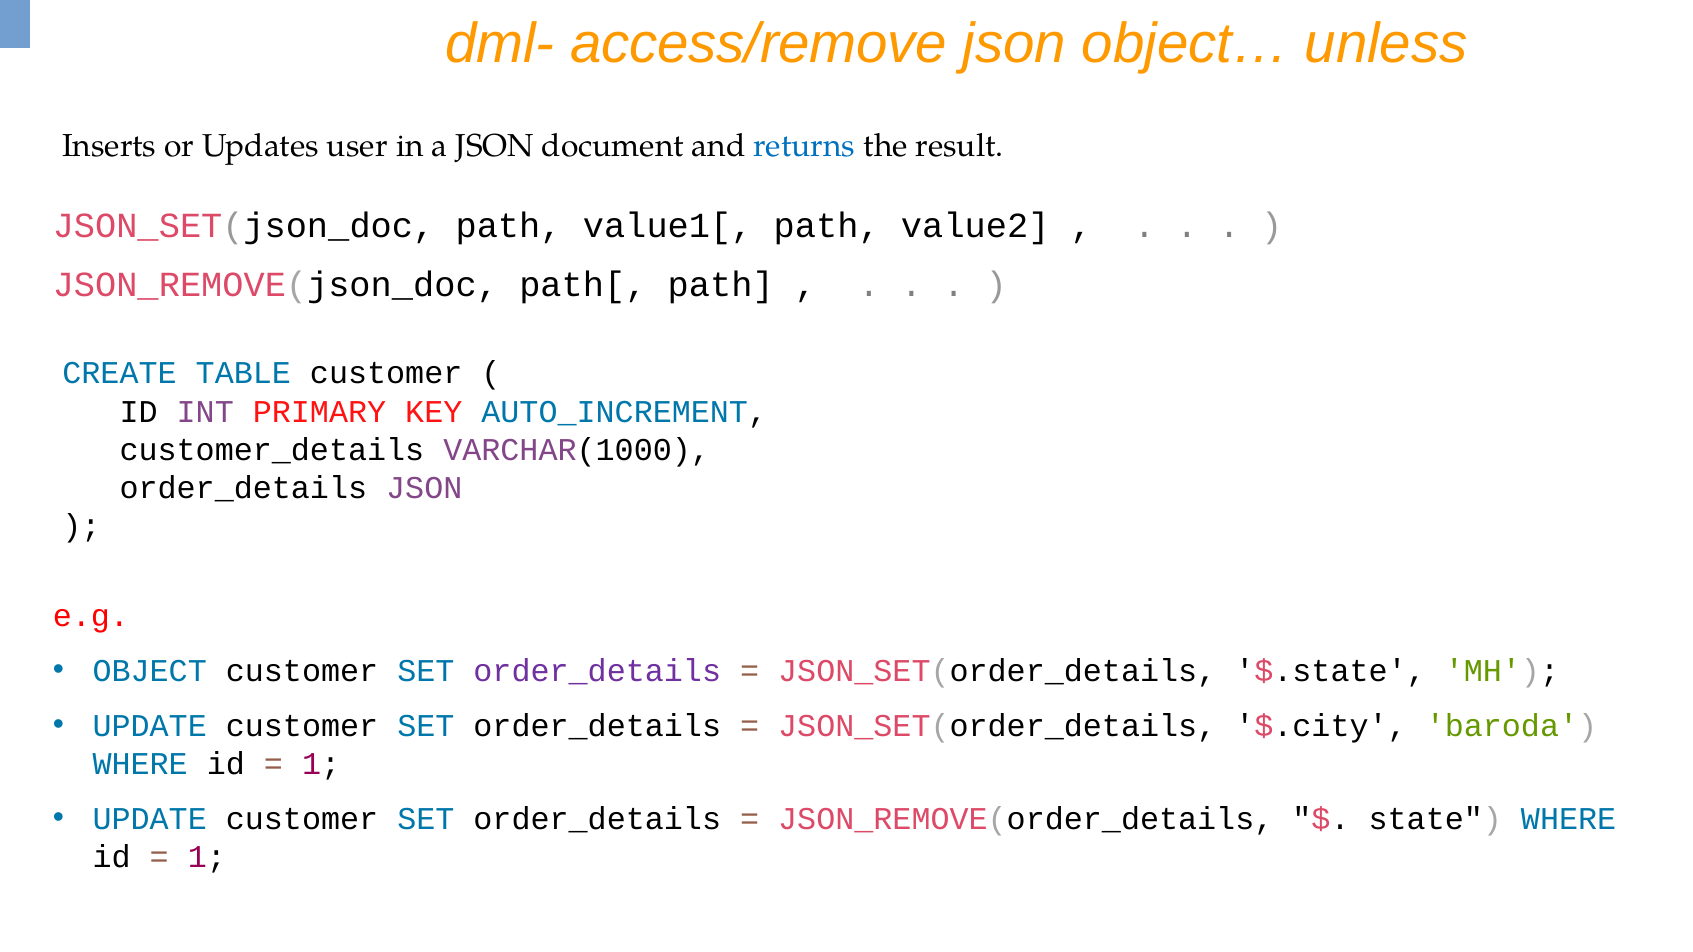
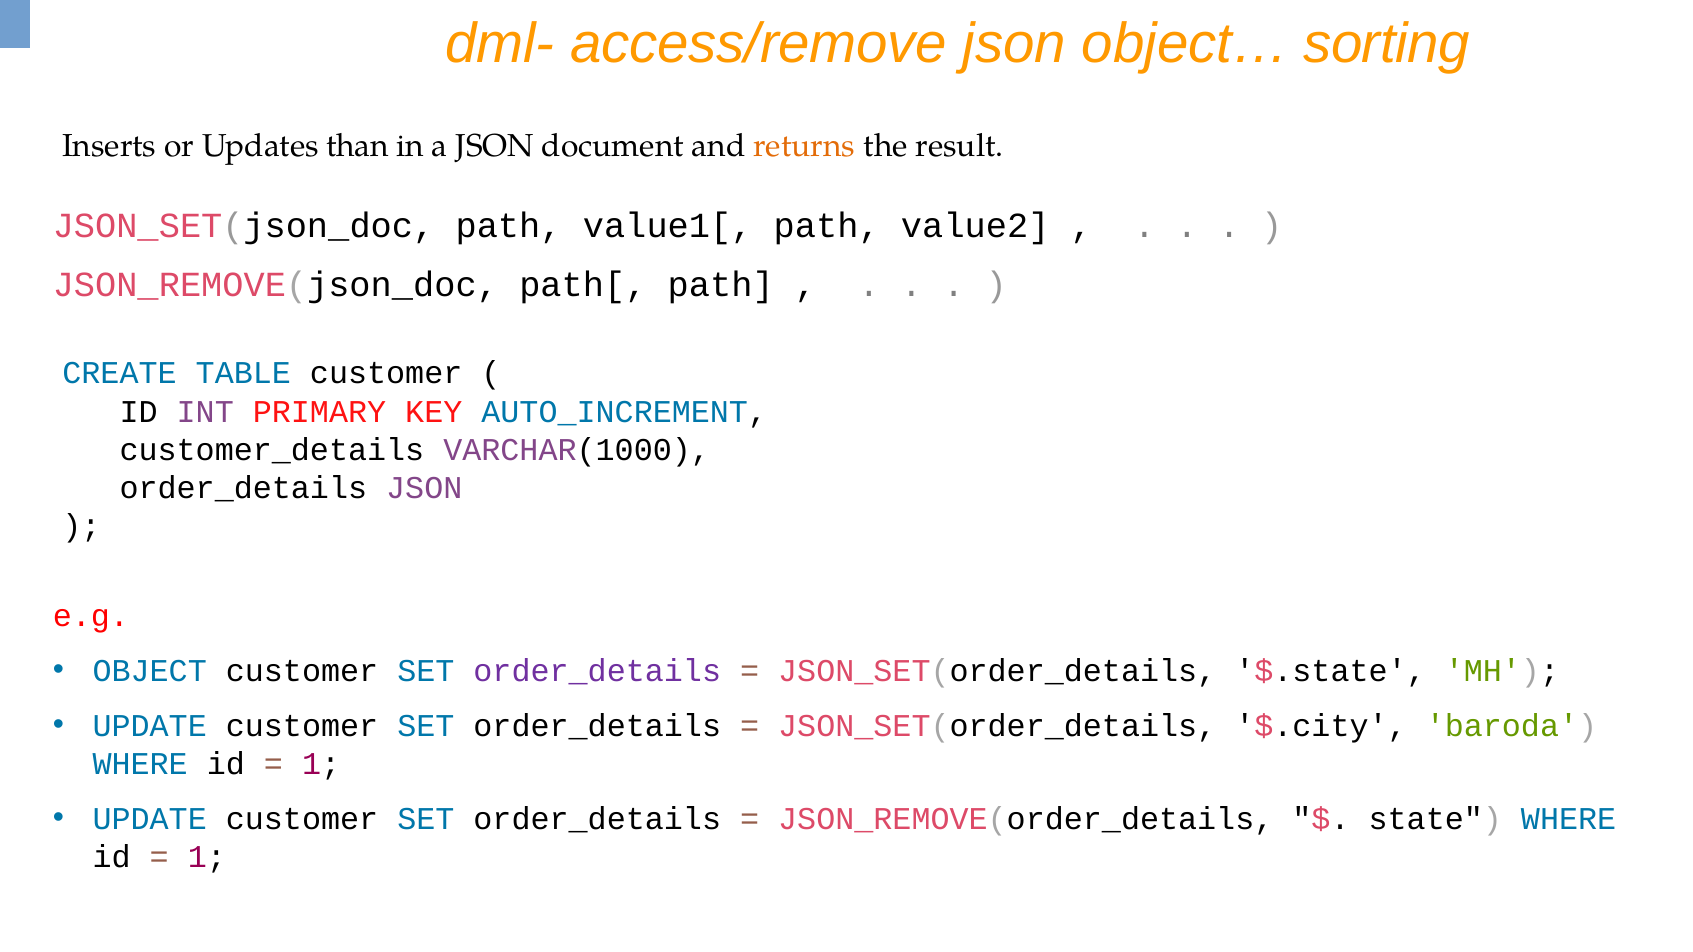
unless: unless -> sorting (1386, 44)
user: user -> than (358, 146)
returns colour: blue -> orange (804, 146)
